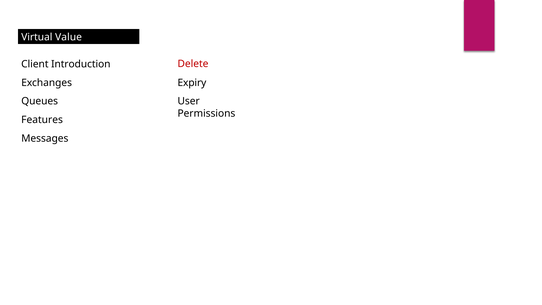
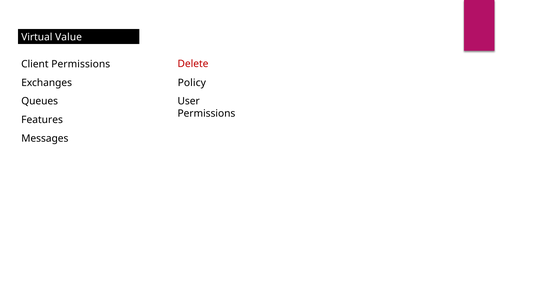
Client Introduction: Introduction -> Permissions (81, 64)
Expiry: Expiry -> Policy (192, 83)
